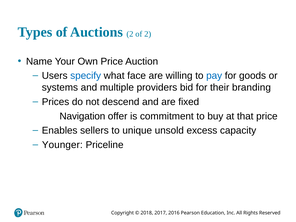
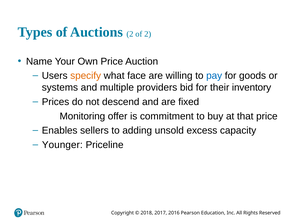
specify colour: blue -> orange (86, 76)
branding: branding -> inventory (252, 88)
Navigation: Navigation -> Monitoring (82, 116)
unique: unique -> adding (137, 130)
